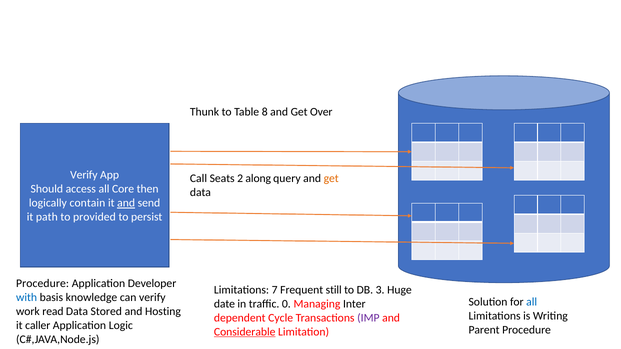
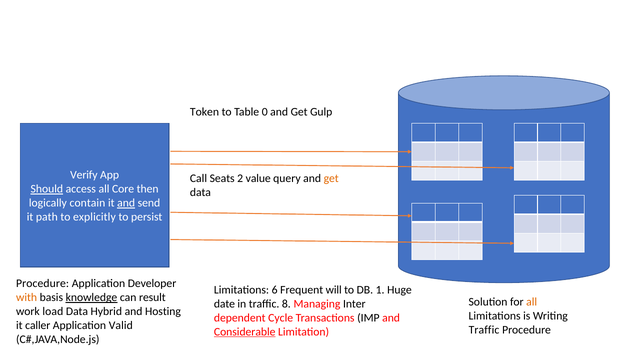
Thunk: Thunk -> Token (205, 112)
8: 8 -> 0 (265, 112)
Over: Over -> Gulp (321, 112)
along: along -> value (258, 179)
Should underline: none -> present (47, 189)
provided: provided -> explicitly (94, 217)
7: 7 -> 6 (275, 290)
still: still -> will (334, 290)
3: 3 -> 1 (380, 290)
with colour: blue -> orange (27, 298)
knowledge underline: none -> present (91, 298)
can verify: verify -> result (152, 298)
all colour: blue -> orange (532, 302)
0: 0 -> 8 (286, 304)
read: read -> load (53, 312)
Stored: Stored -> Hybrid (106, 312)
IMP colour: purple -> black (368, 318)
Logic: Logic -> Valid (121, 326)
Parent: Parent -> Traffic (484, 330)
